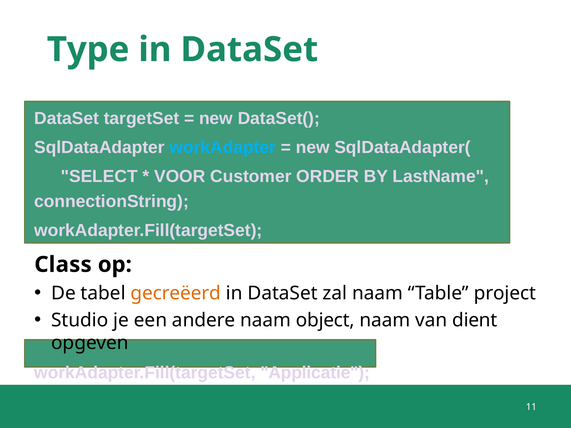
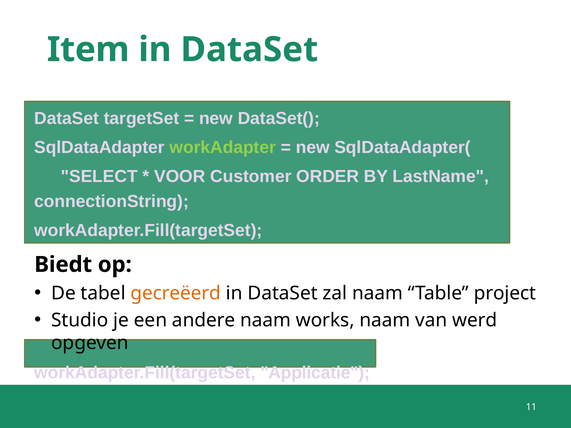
Type: Type -> Item (88, 50)
workAdapter colour: light blue -> light green (223, 148)
Class: Class -> Biedt (63, 265)
object: object -> works (325, 320)
dient: dient -> werd (475, 320)
